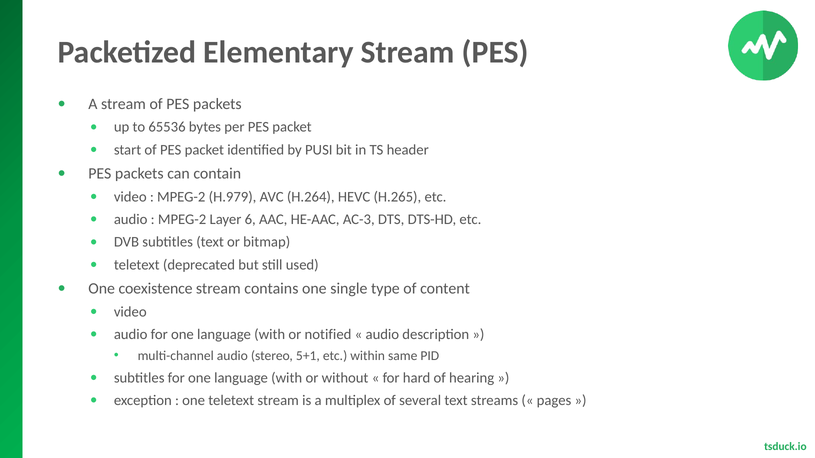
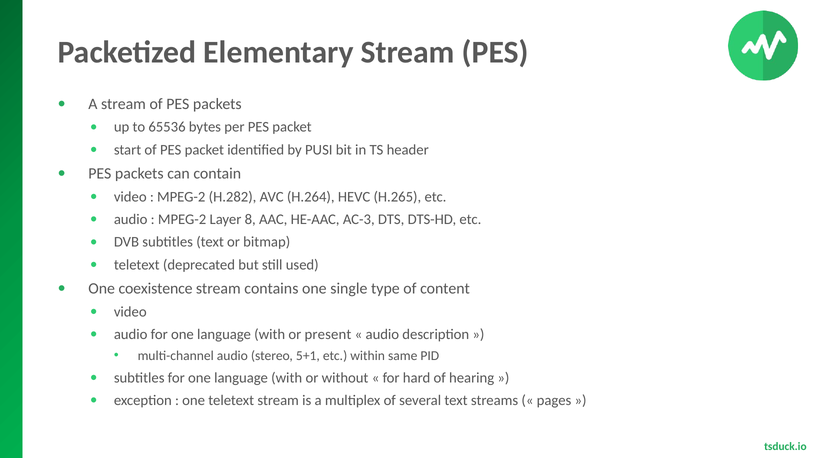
H.979: H.979 -> H.282 (233, 197)
6: 6 -> 8 (250, 220)
notified: notified -> present (328, 335)
